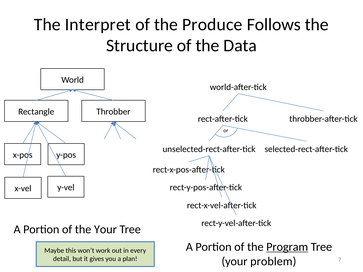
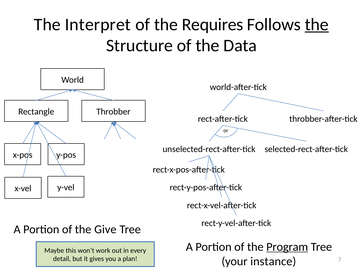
Produce: Produce -> Requires (213, 25)
the underline: none -> present (317, 25)
the Your: Your -> Give (105, 230)
problem: problem -> instance (273, 262)
